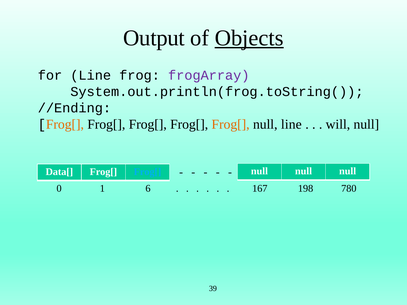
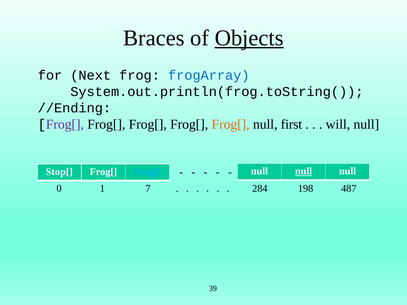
Output: Output -> Braces (154, 38)
for Line: Line -> Next (91, 76)
frogArray colour: purple -> blue (209, 76)
Frog[ colour: orange -> purple (65, 124)
null line: line -> first (291, 124)
Data[: Data[ -> Stop[ (59, 172)
null underline: none -> present (304, 171)
6: 6 -> 7 (148, 189)
167: 167 -> 284 (260, 189)
780: 780 -> 487 (349, 189)
